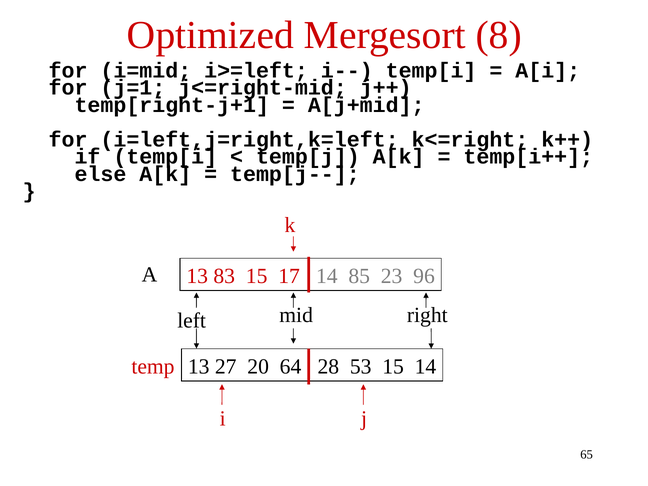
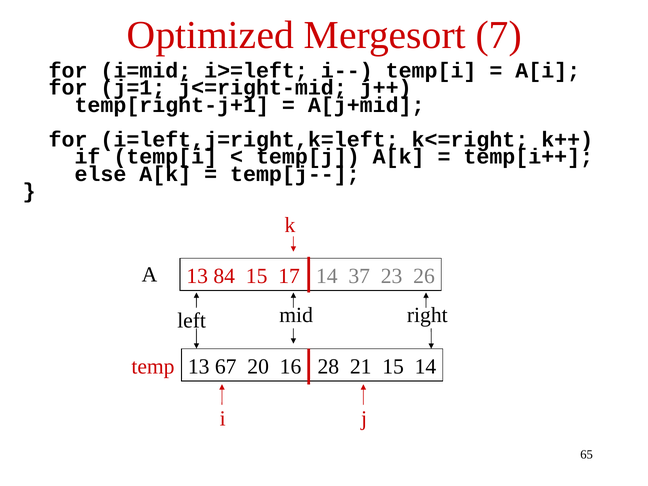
8: 8 -> 7 (499, 35)
83: 83 -> 84 (224, 276)
85: 85 -> 37 (359, 276)
96: 96 -> 26 (424, 276)
27: 27 -> 67 (226, 366)
64: 64 -> 16 (291, 366)
53: 53 -> 21 (361, 366)
